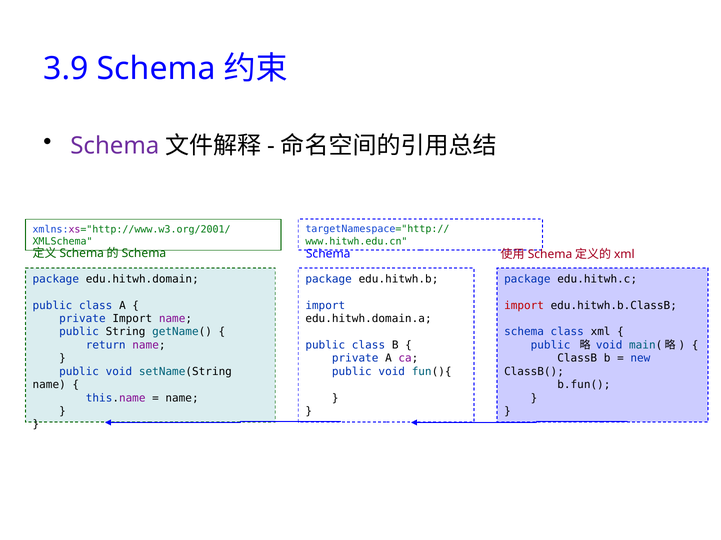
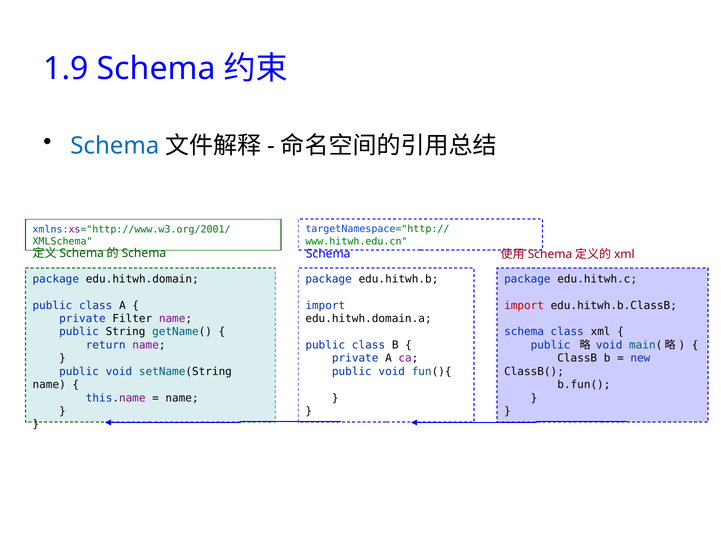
3.9: 3.9 -> 1.9 (66, 69)
Schema colour: purple -> blue (115, 146)
private Import: Import -> Filter (132, 319)
